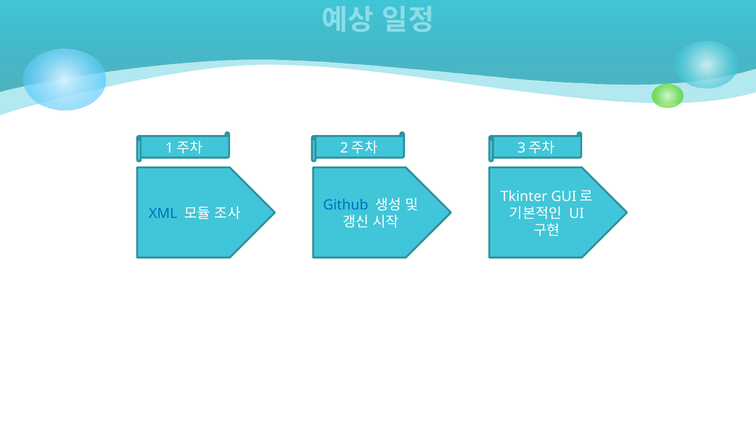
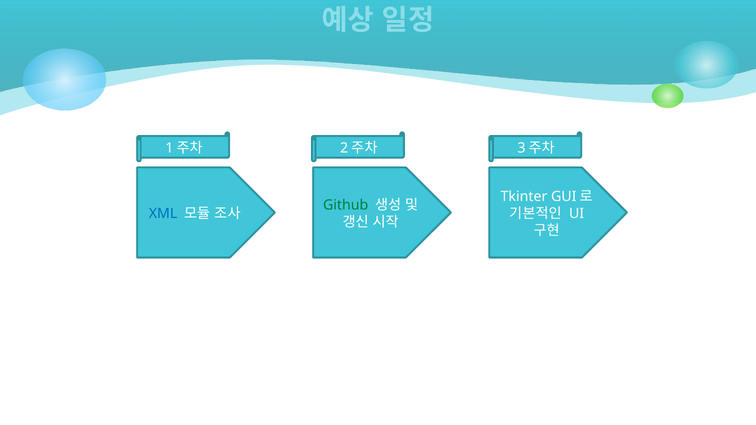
Github colour: blue -> green (346, 205)
